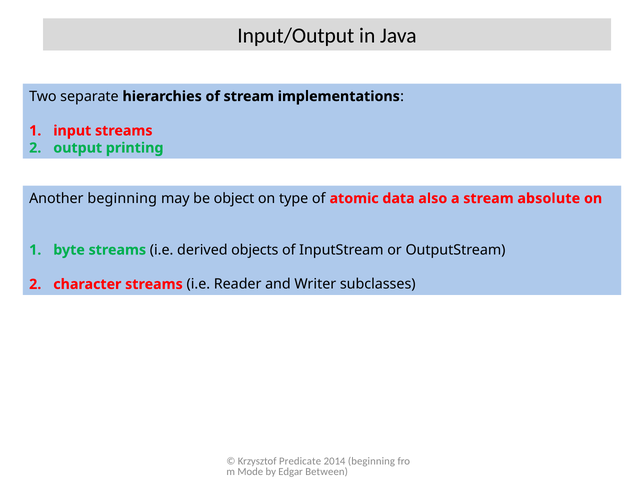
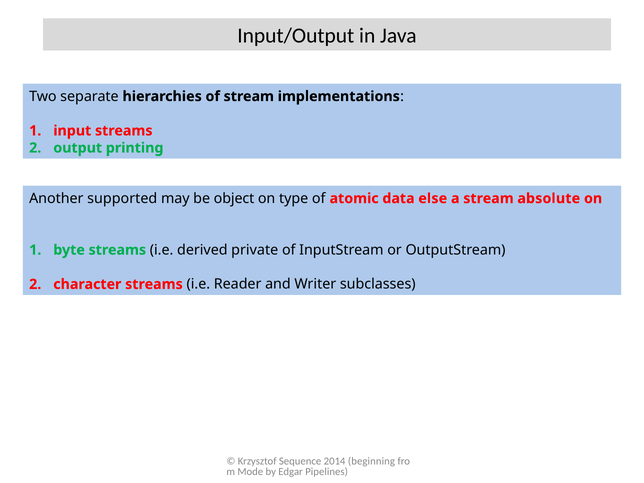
Another beginning: beginning -> supported (122, 198)
also: also -> else (433, 198)
objects: objects -> private (255, 250)
Predicate: Predicate -> Sequence (300, 461)
Between: Between -> Pipelines (327, 472)
